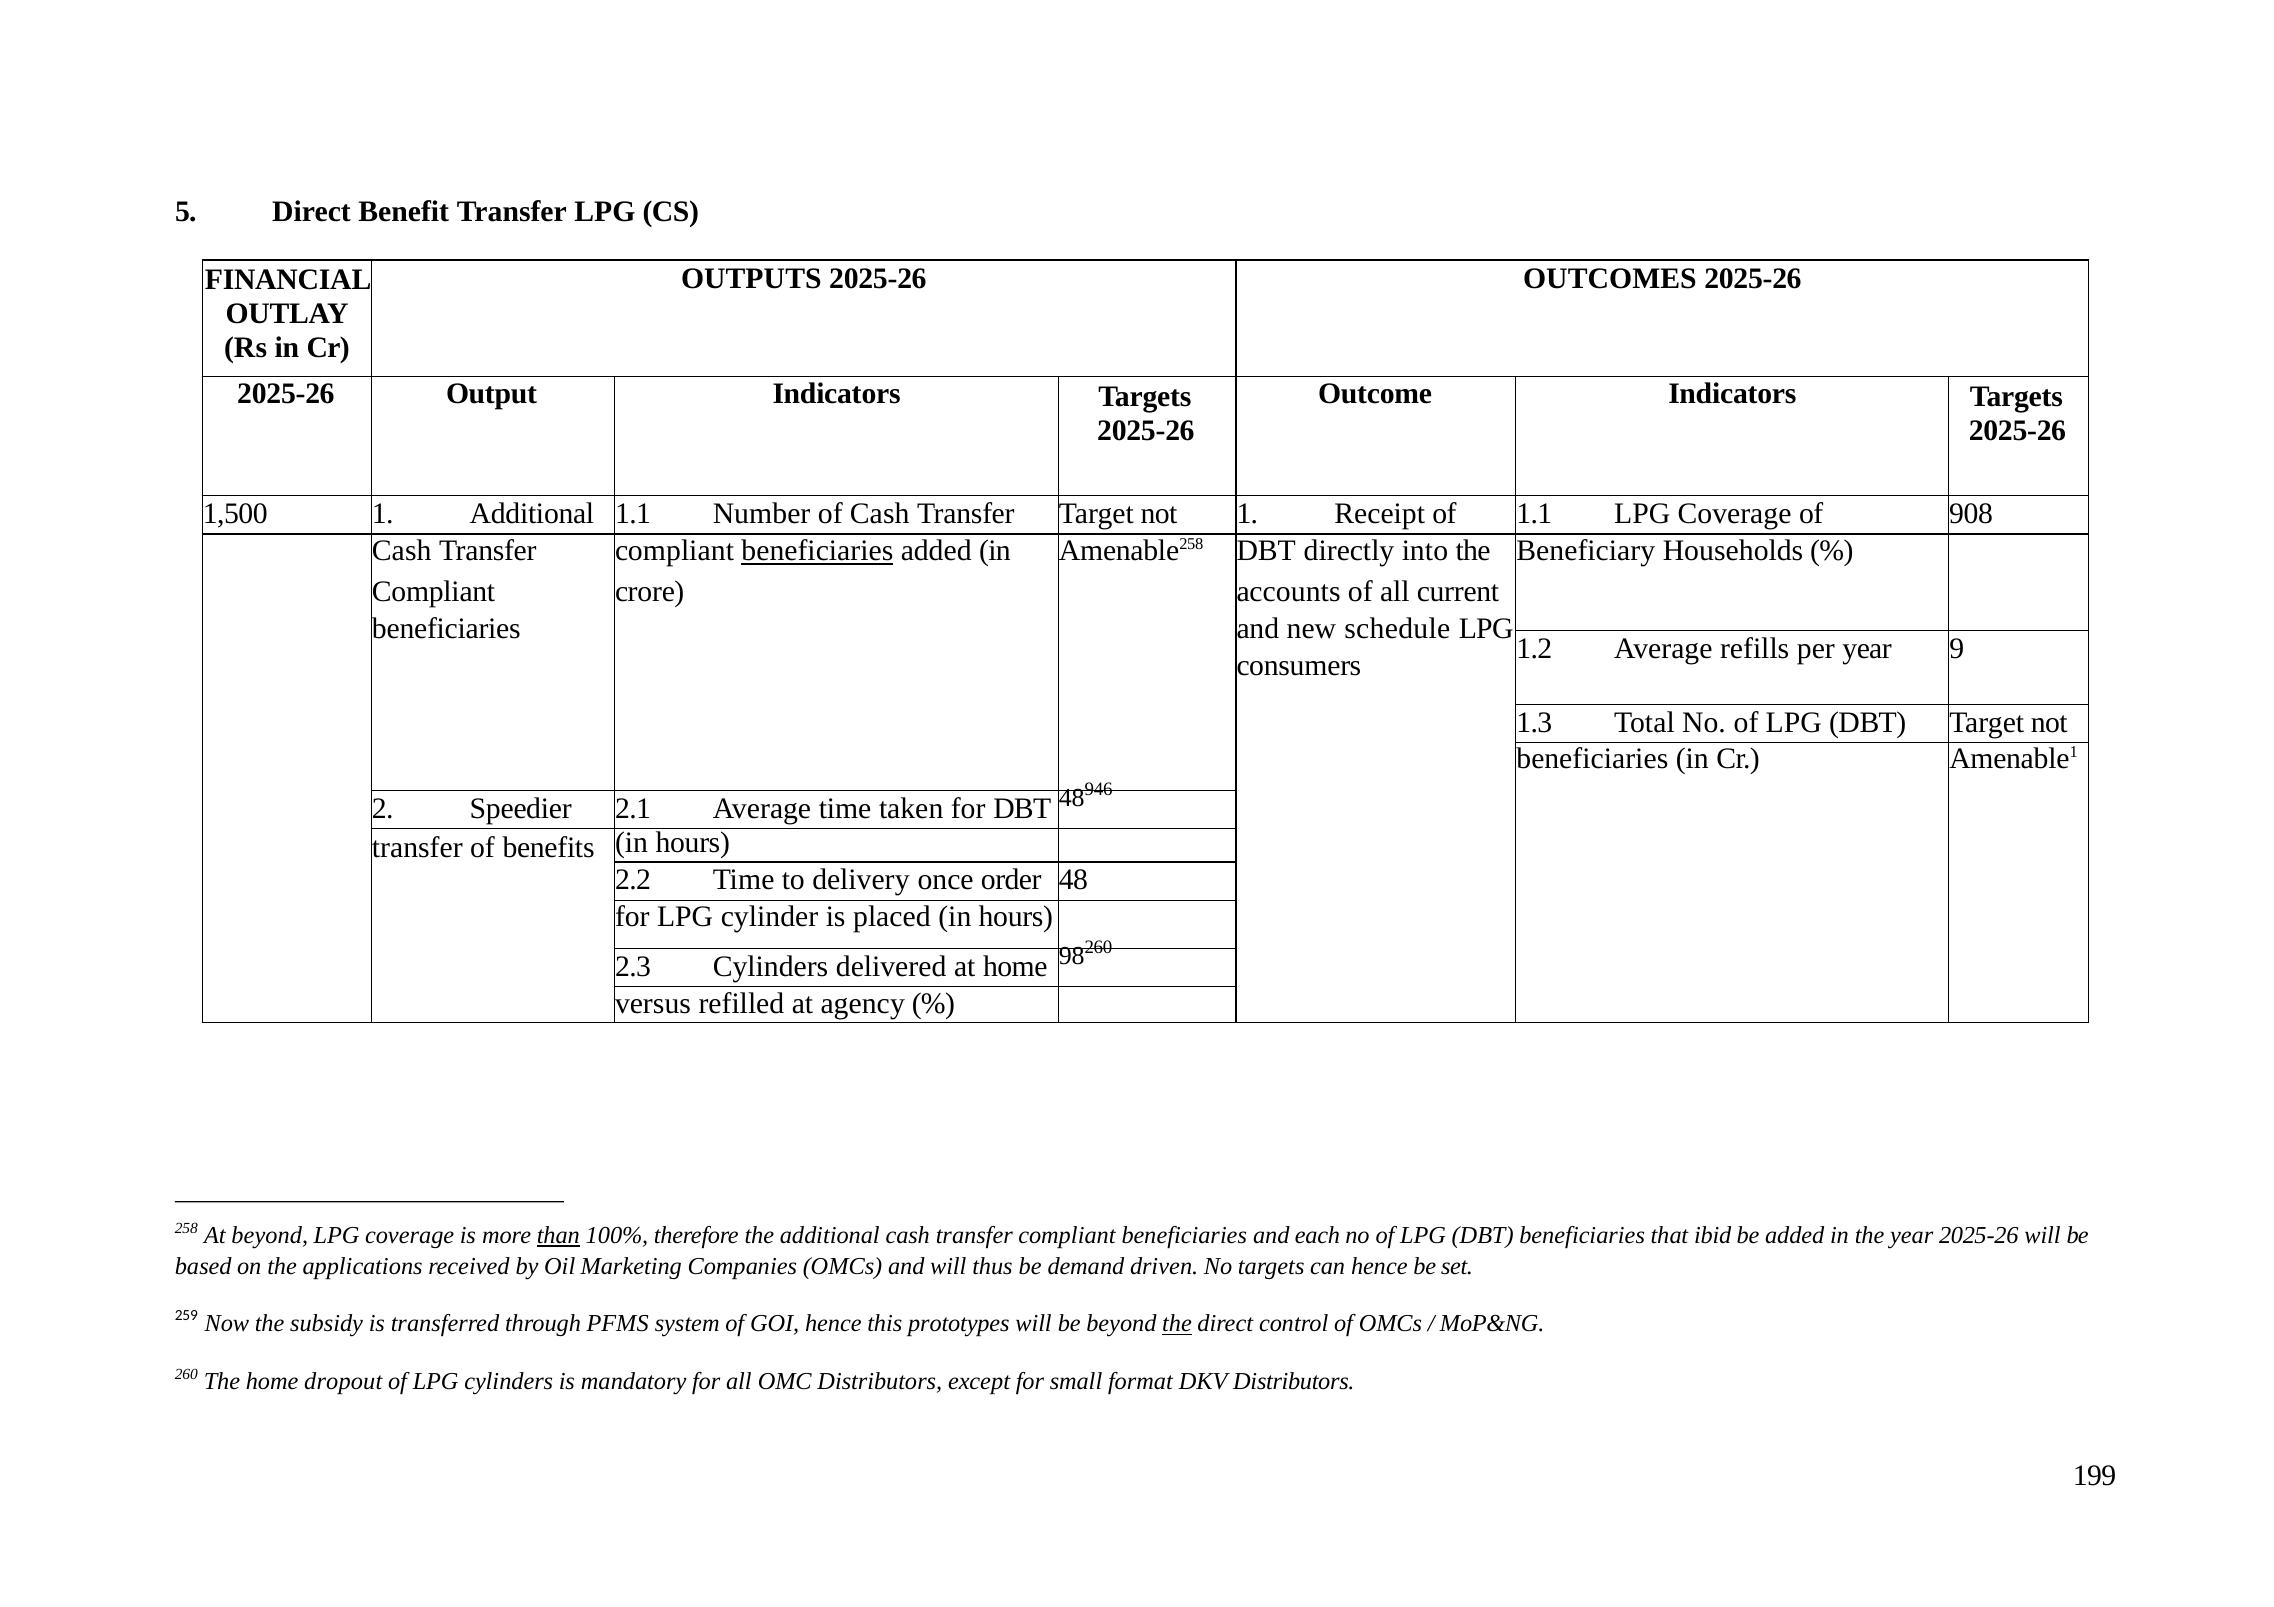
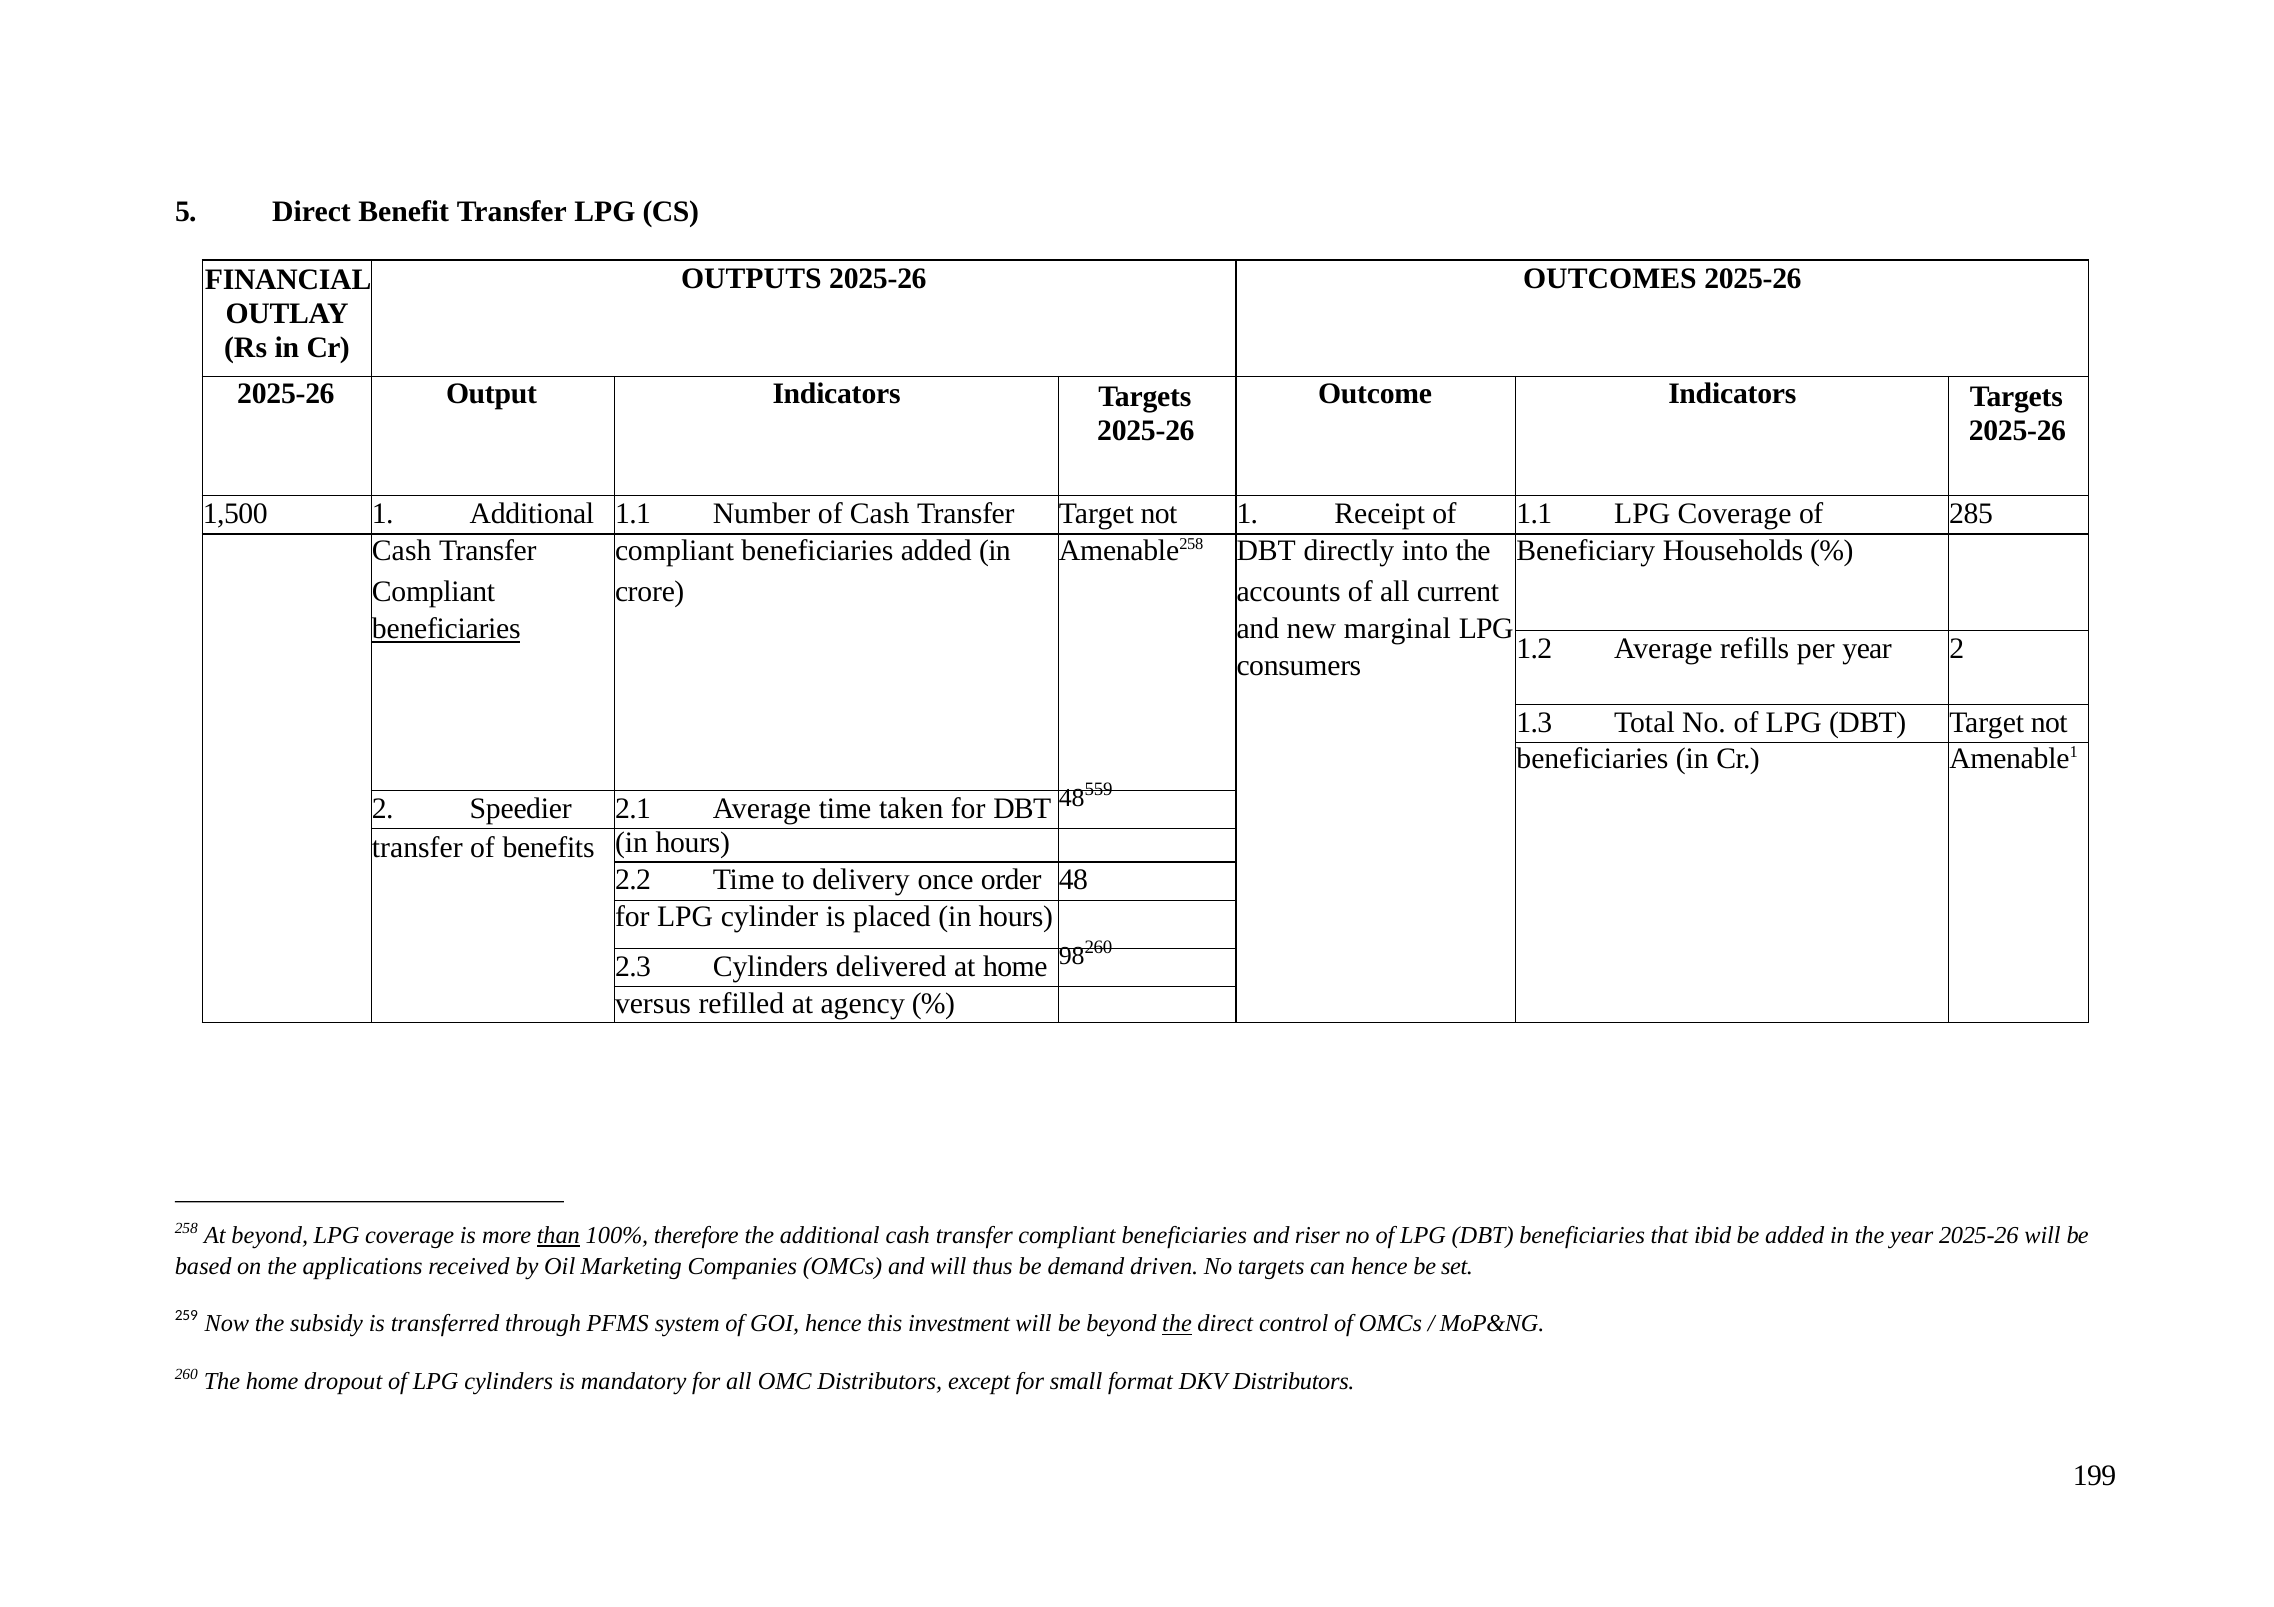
908: 908 -> 285 (1971, 514)
beneficiaries underline: present -> none (817, 551)
beneficiaries underline: none -> present (446, 629)
schedule: schedule -> marginal (1397, 629)
year 9: 9 -> 2 (1957, 648)
946: 946 -> 559 (1098, 789)
each: each -> riser (1317, 1235)
prototypes: prototypes -> investment (959, 1324)
